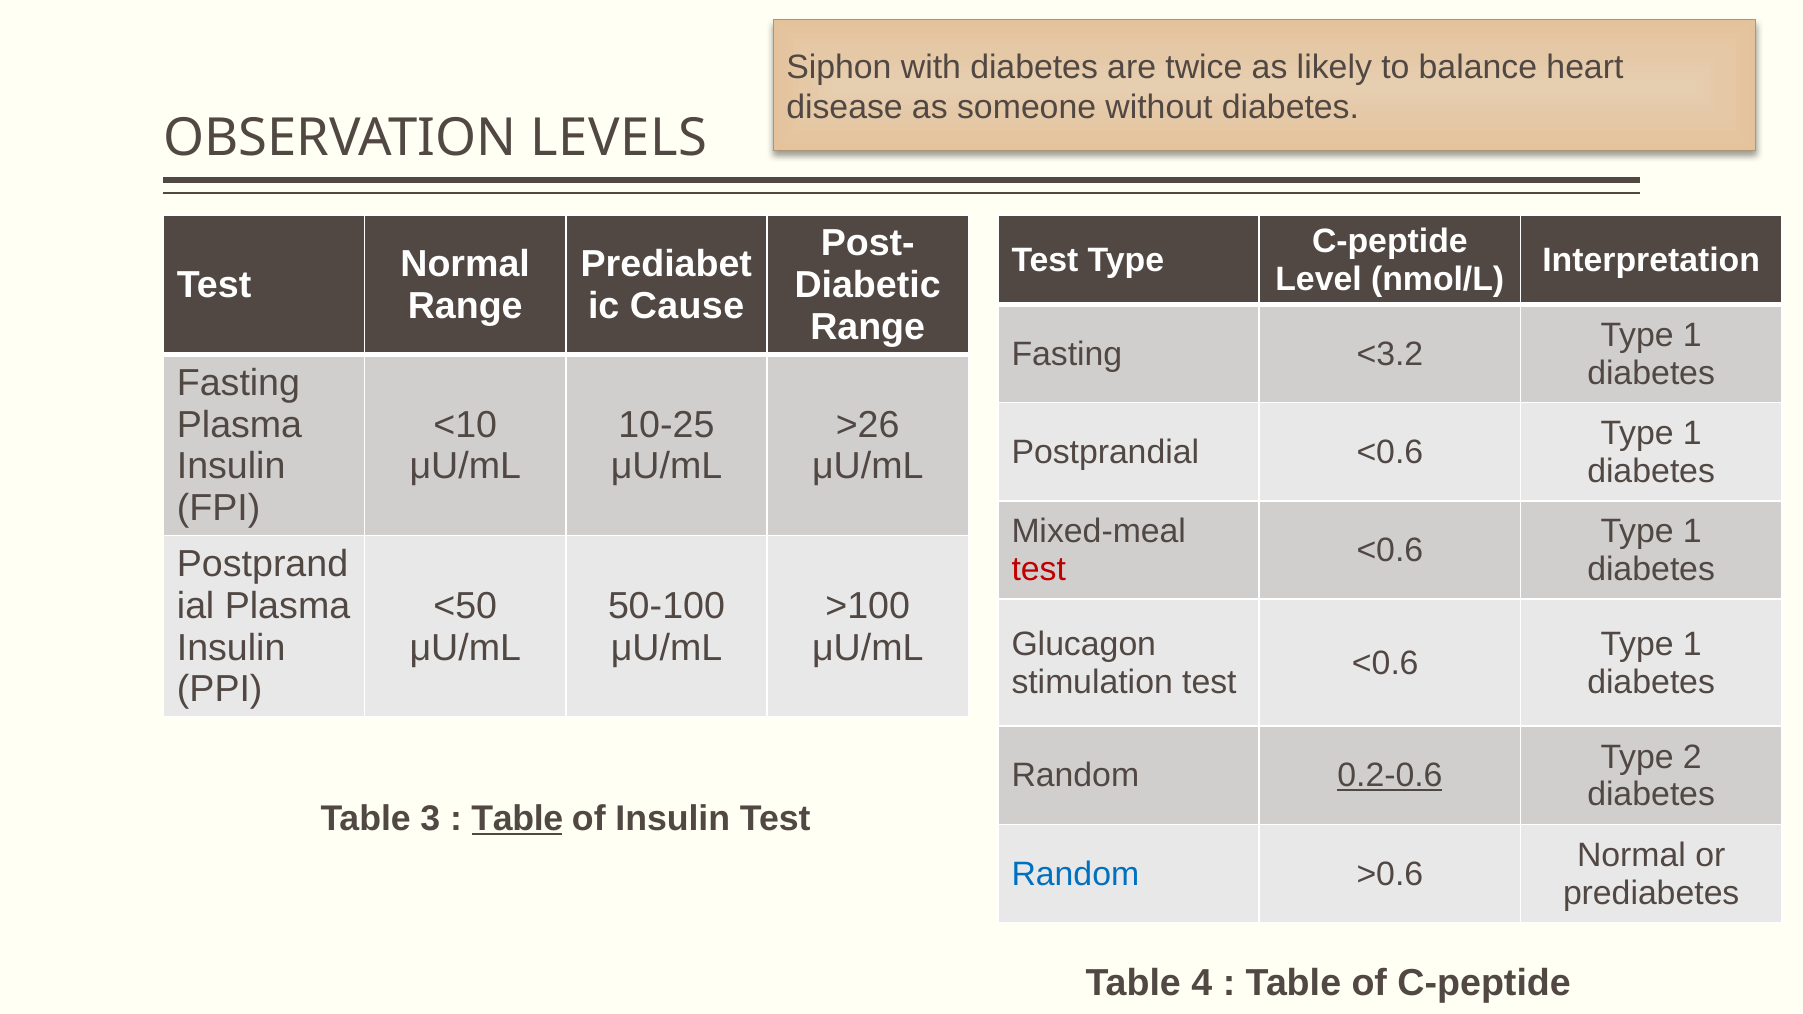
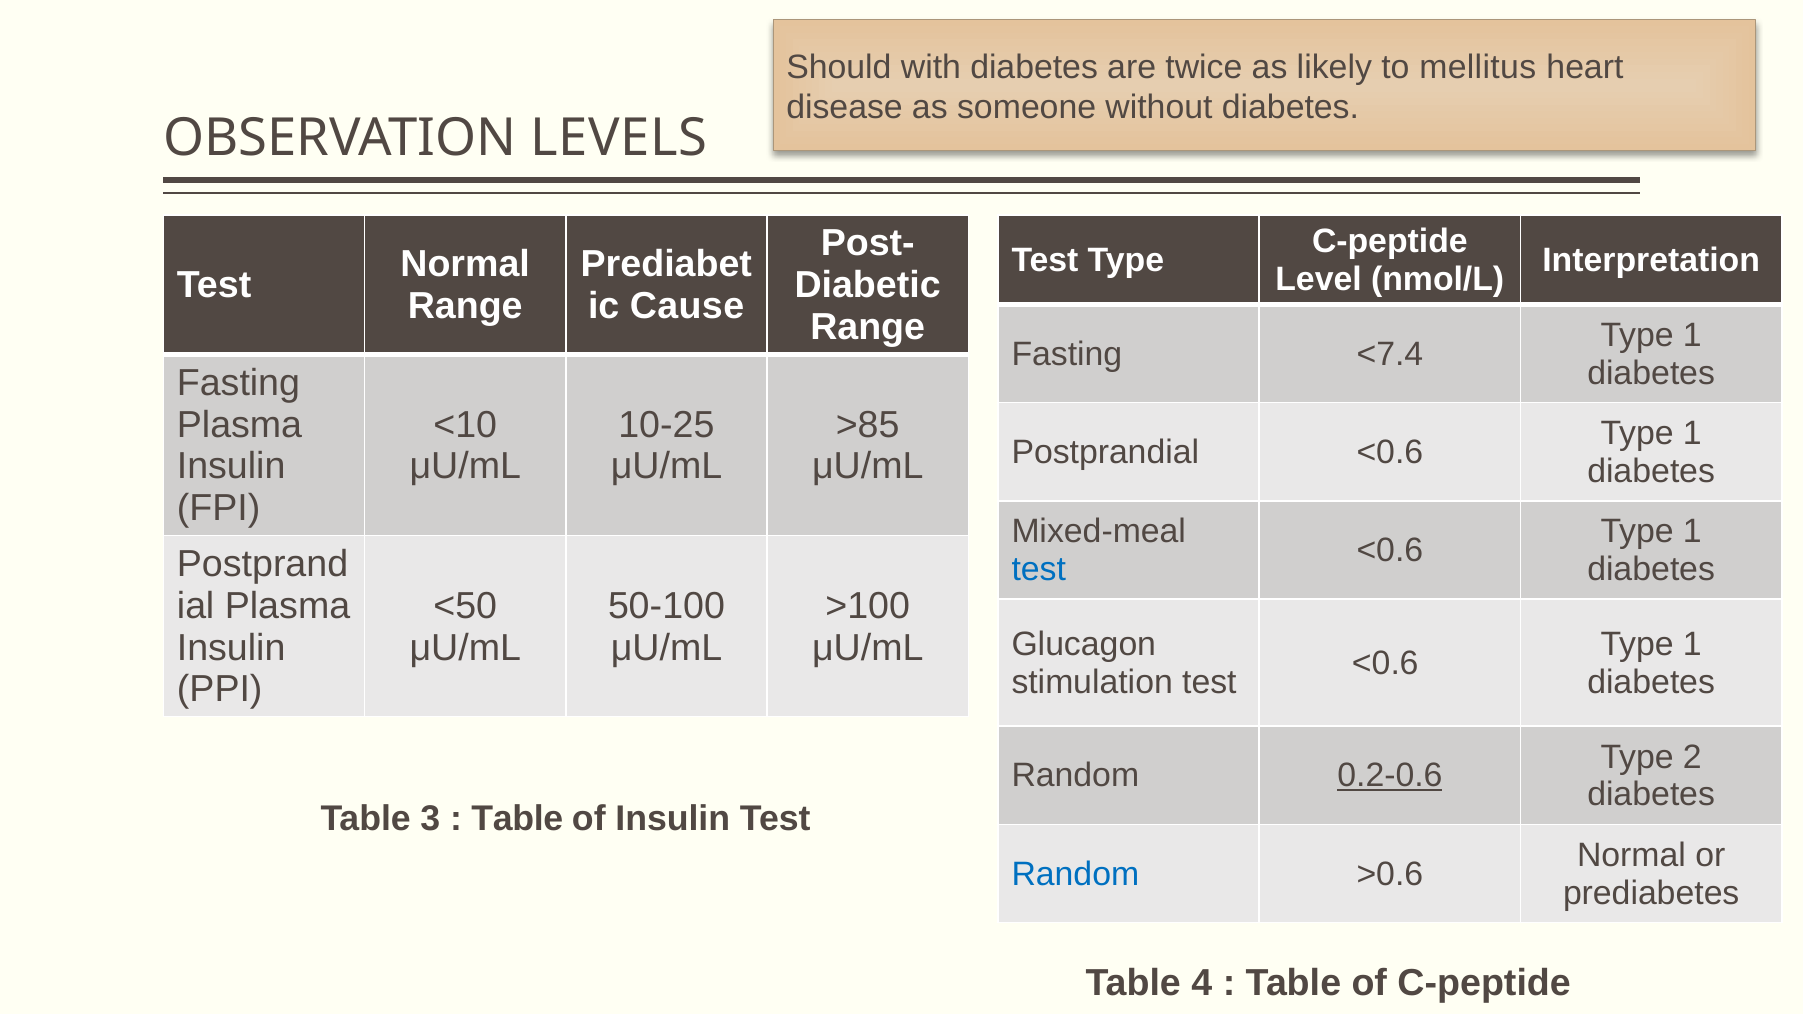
Siphon: Siphon -> Should (839, 67)
balance: balance -> mellitus (1478, 67)
<3.2: <3.2 -> <7.4 (1390, 354)
>26: >26 -> >85 (868, 425)
test colour: red -> blue (1039, 569)
Table underline: present -> none (517, 819)
